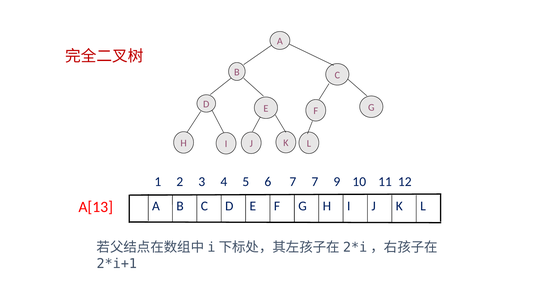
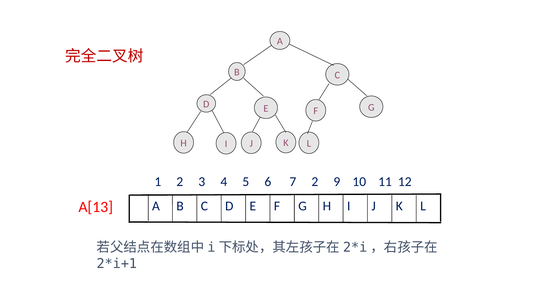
7 7: 7 -> 2 (315, 181)
